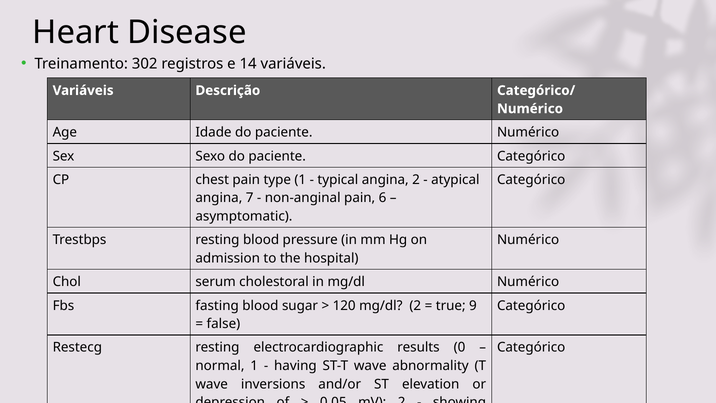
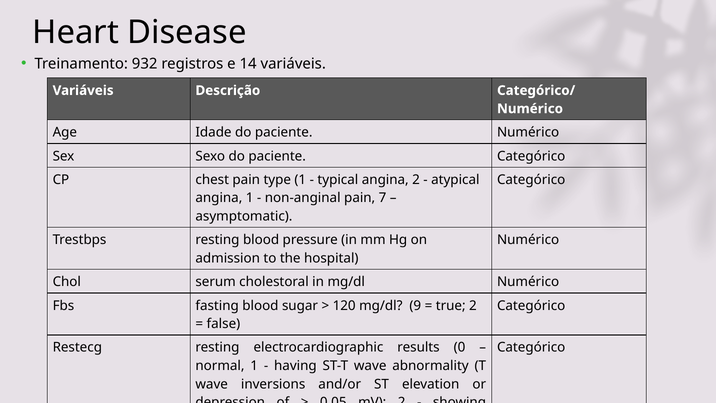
302: 302 -> 932 (145, 64)
angina 7: 7 -> 1 (250, 198)
6: 6 -> 7 (383, 198)
mg/dl 2: 2 -> 9 (415, 305)
true 9: 9 -> 2 (473, 305)
